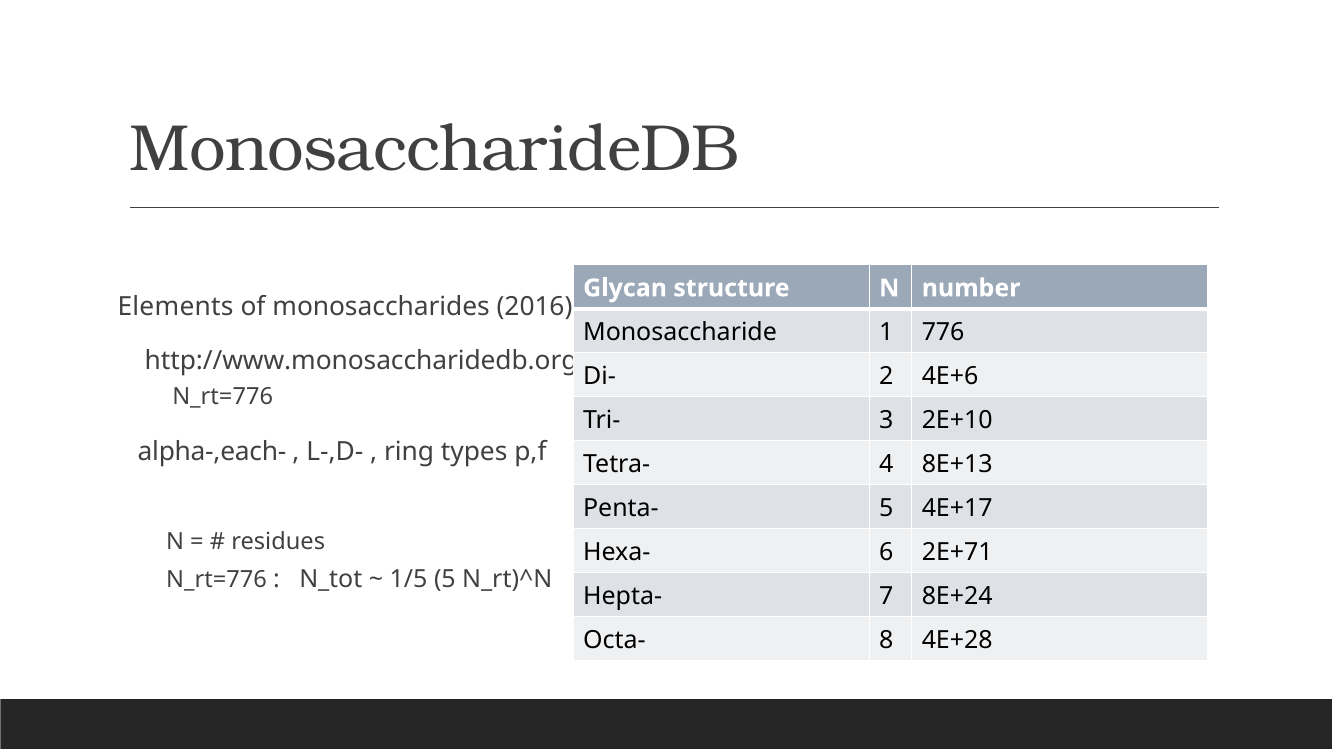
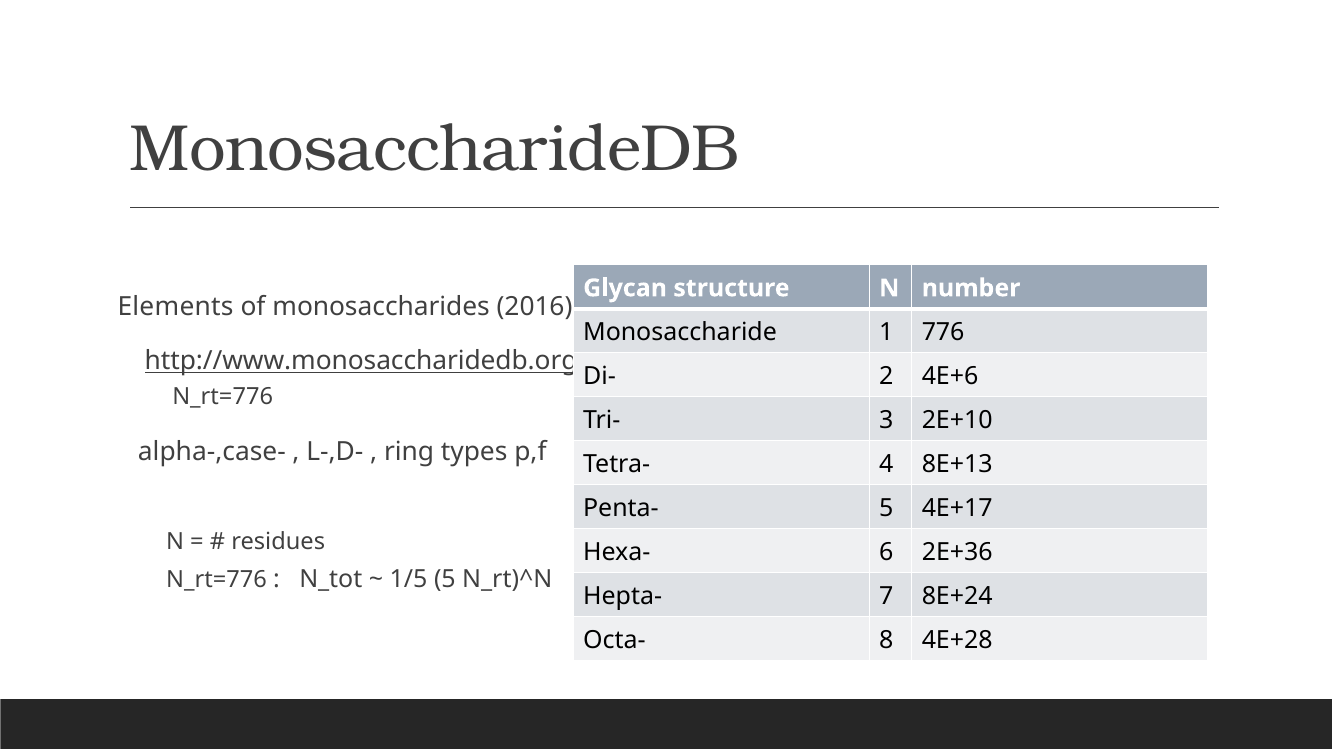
http://www.monosaccharidedb.org/ underline: none -> present (366, 361)
alpha-,each-: alpha-,each- -> alpha-,case- (212, 452)
2E+71: 2E+71 -> 2E+36 (957, 552)
